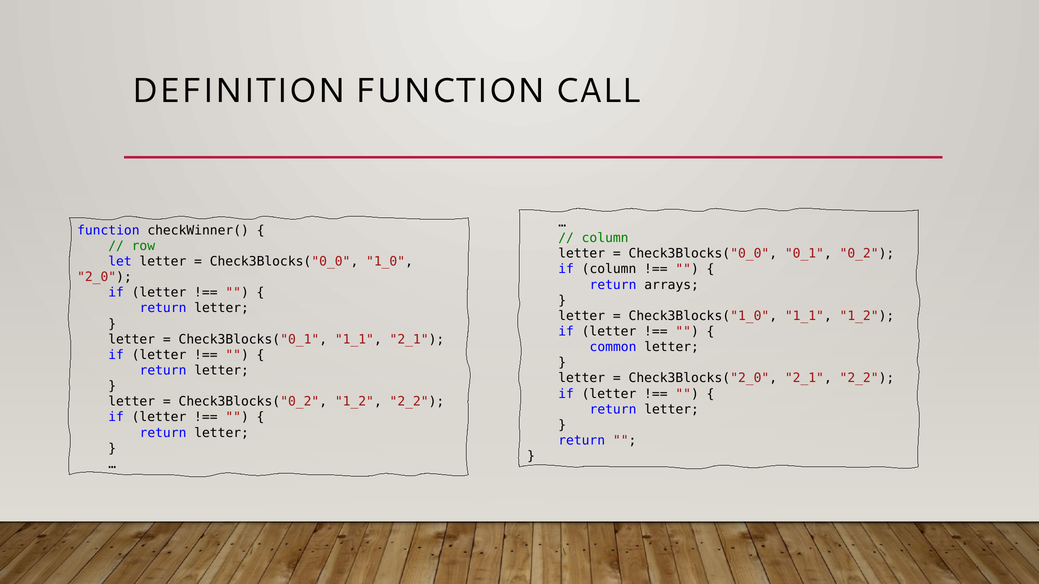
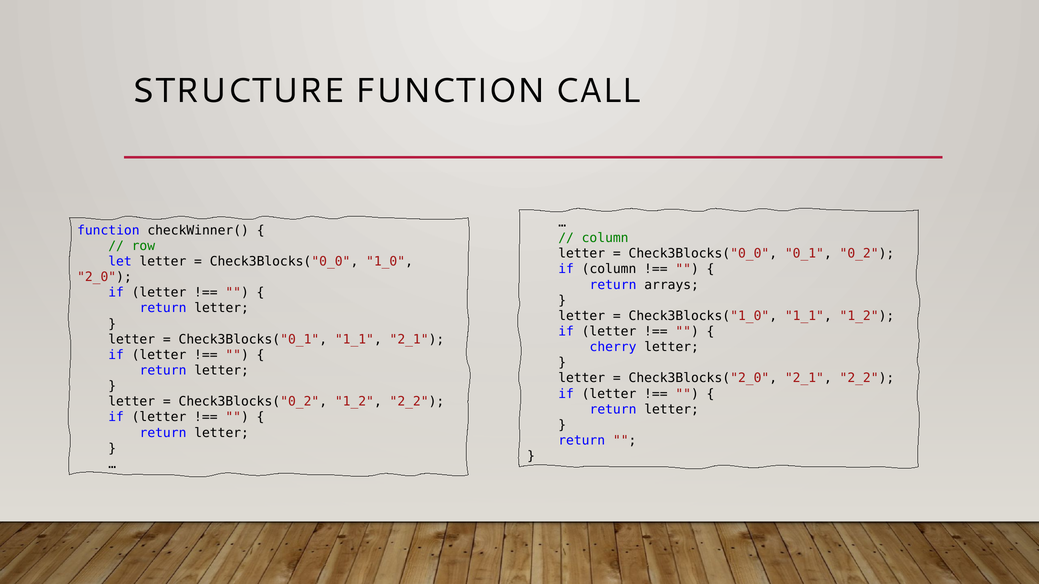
DEFINITION: DEFINITION -> STRUCTURE (238, 91)
common: common -> cherry (613, 347)
